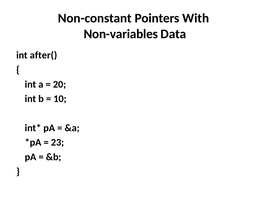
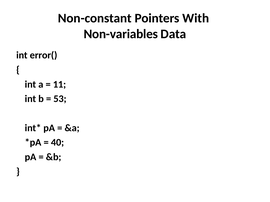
after(: after( -> error( (44, 55)
20: 20 -> 11 (59, 85)
10: 10 -> 53 (60, 99)
23: 23 -> 40 (57, 143)
